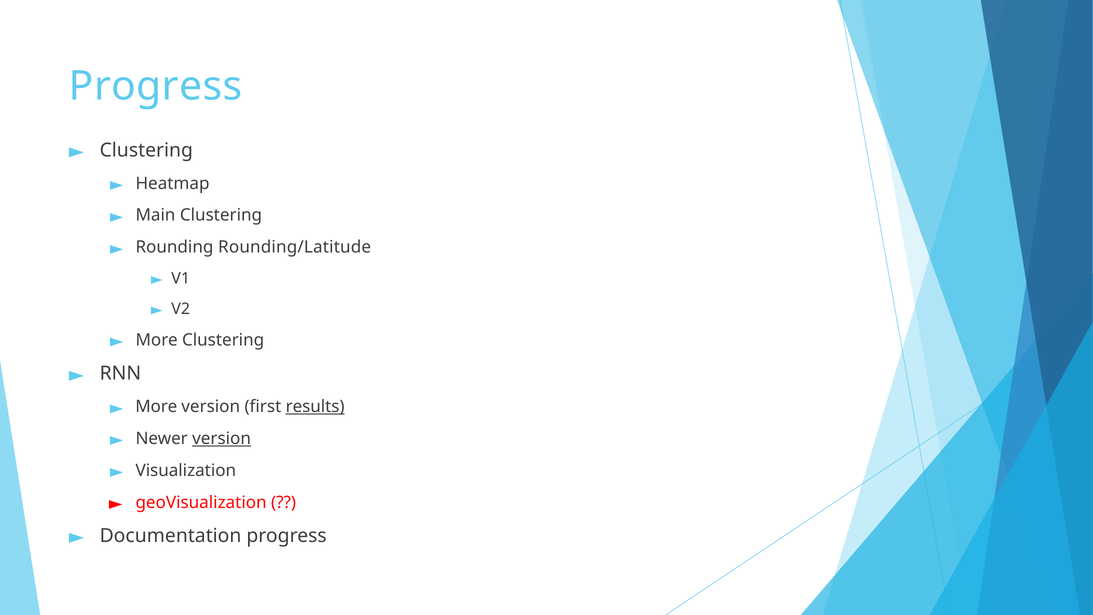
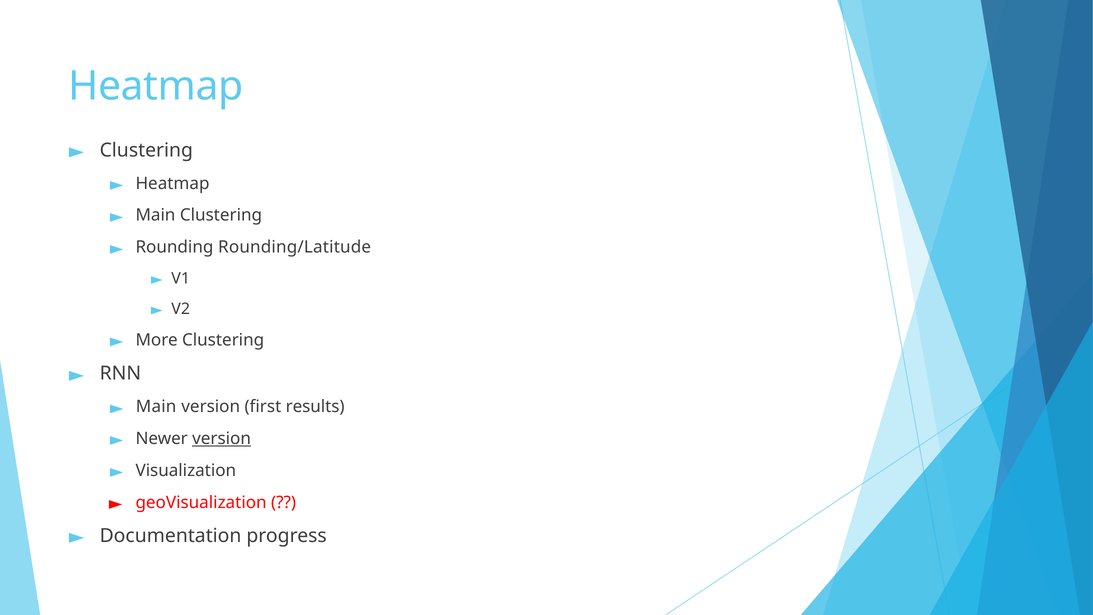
Progress: Progress -> Heatmap (156, 86)
More: More -> Main (156, 407)
results underline: present -> none (315, 407)
